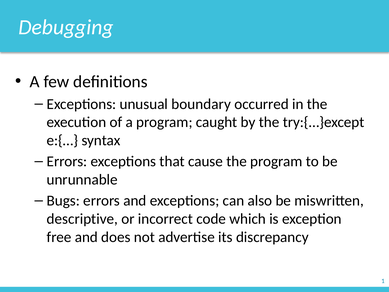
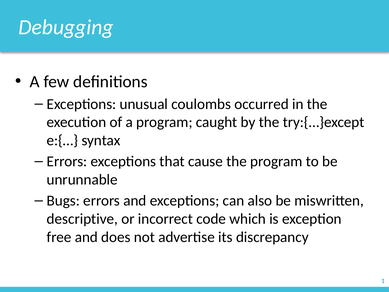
boundary: boundary -> coulombs (201, 104)
